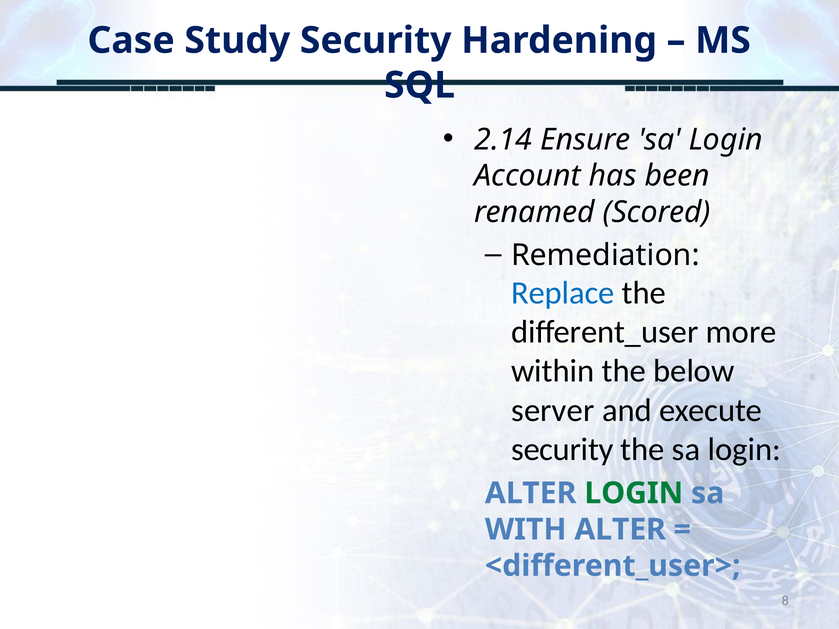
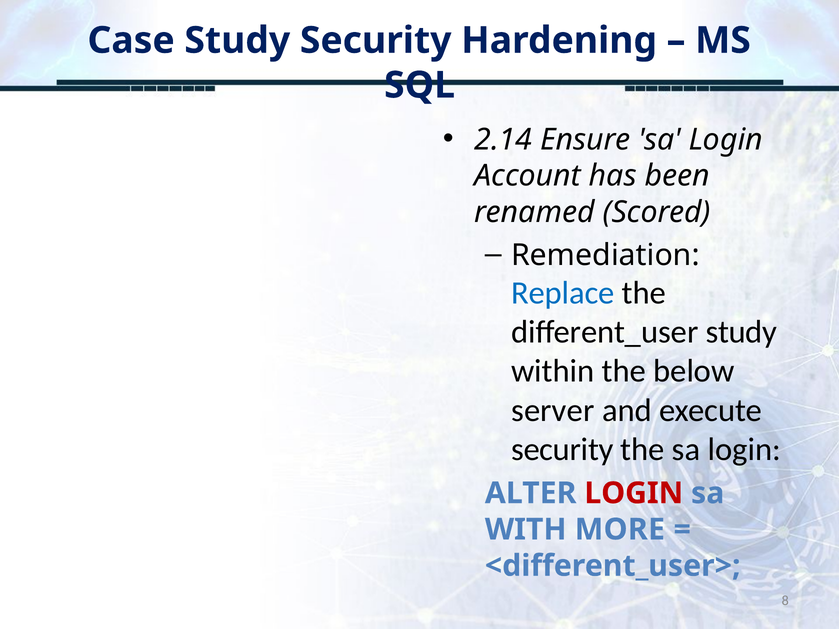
different_user more: more -> study (741, 332)
LOGIN colour: green -> red (634, 493)
WITH ALTER: ALTER -> MORE (620, 530)
